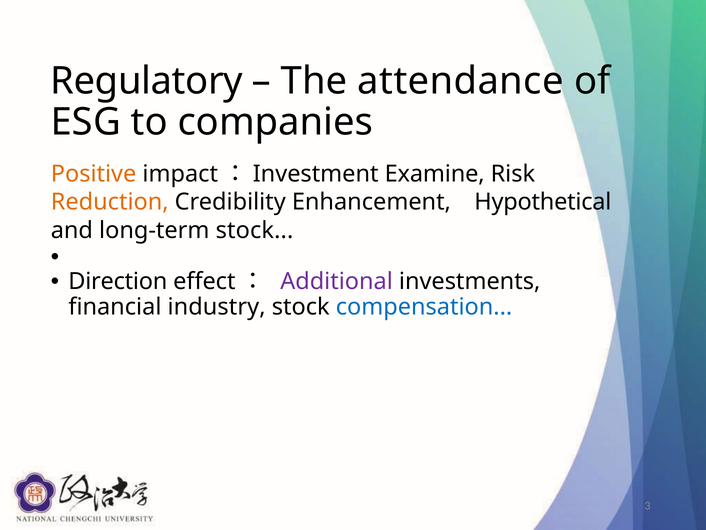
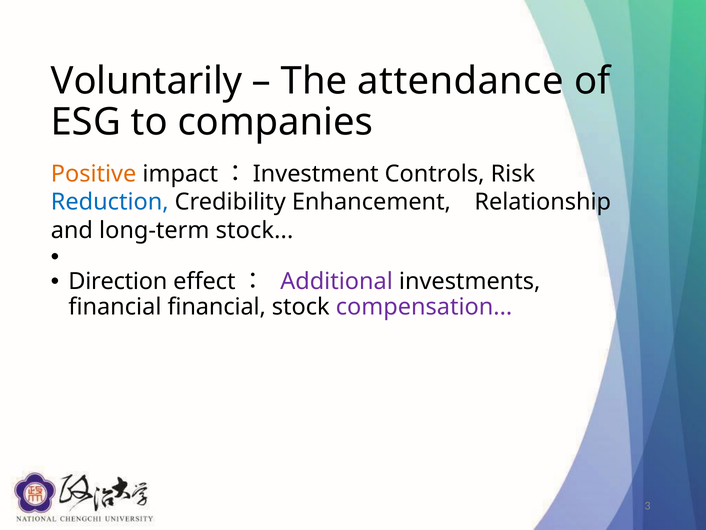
Regulatory: Regulatory -> Voluntarily (147, 81)
Examine: Examine -> Controls (435, 174)
Reduction colour: orange -> blue (110, 202)
Hypothetical: Hypothetical -> Relationship (543, 202)
financial industry: industry -> financial (217, 307)
compensation colour: blue -> purple (424, 307)
